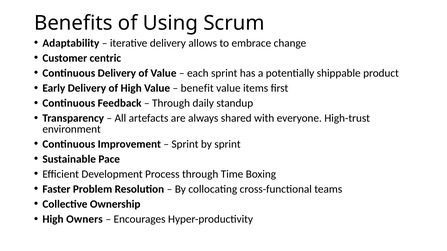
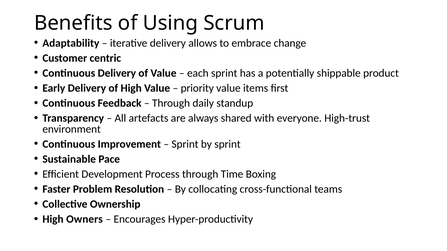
benefit: benefit -> priority (197, 88)
